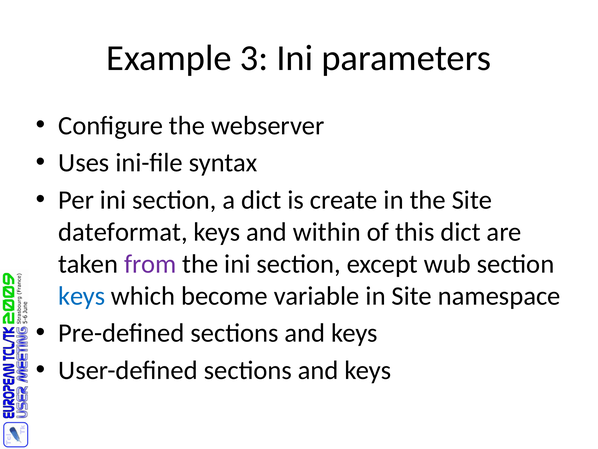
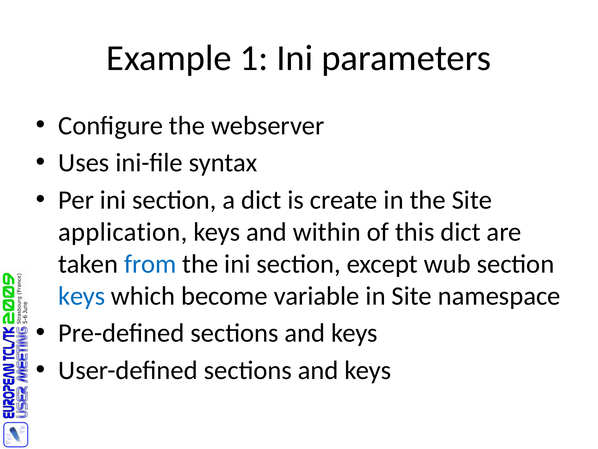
3: 3 -> 1 (254, 58)
dateformat: dateformat -> application (123, 232)
from colour: purple -> blue (150, 264)
